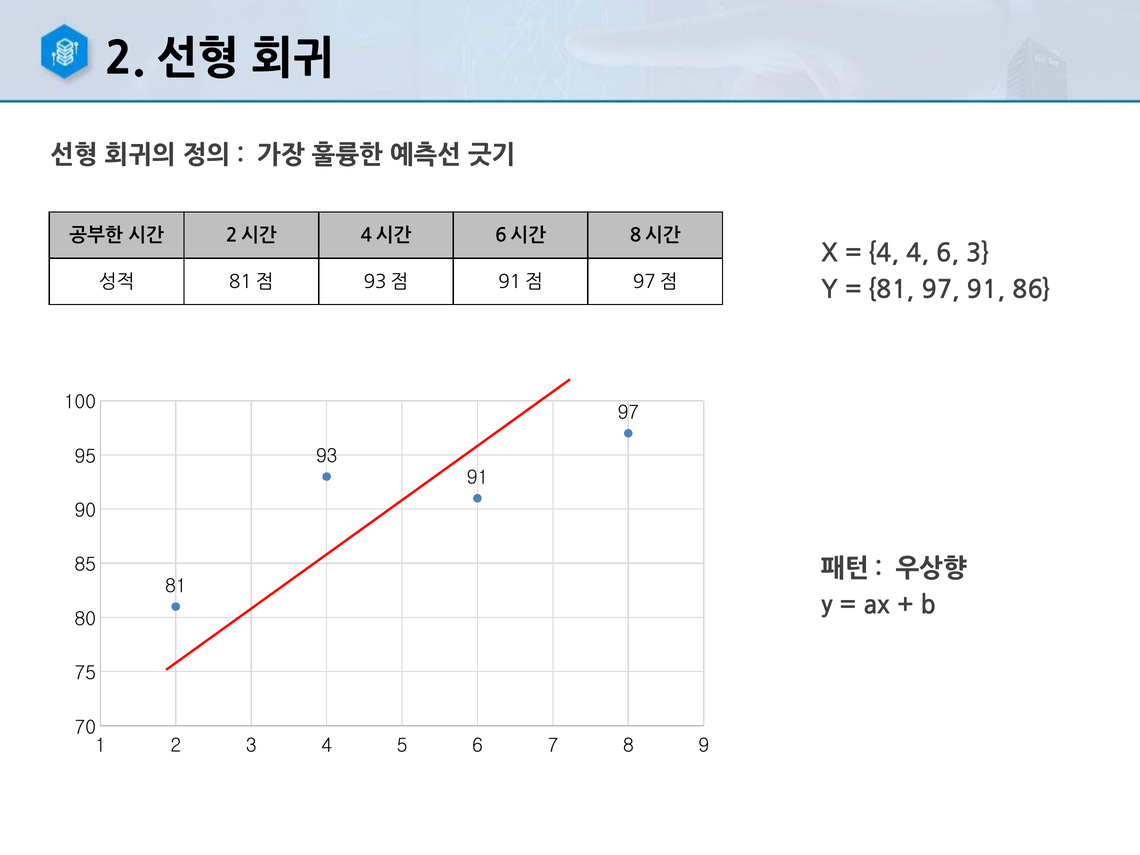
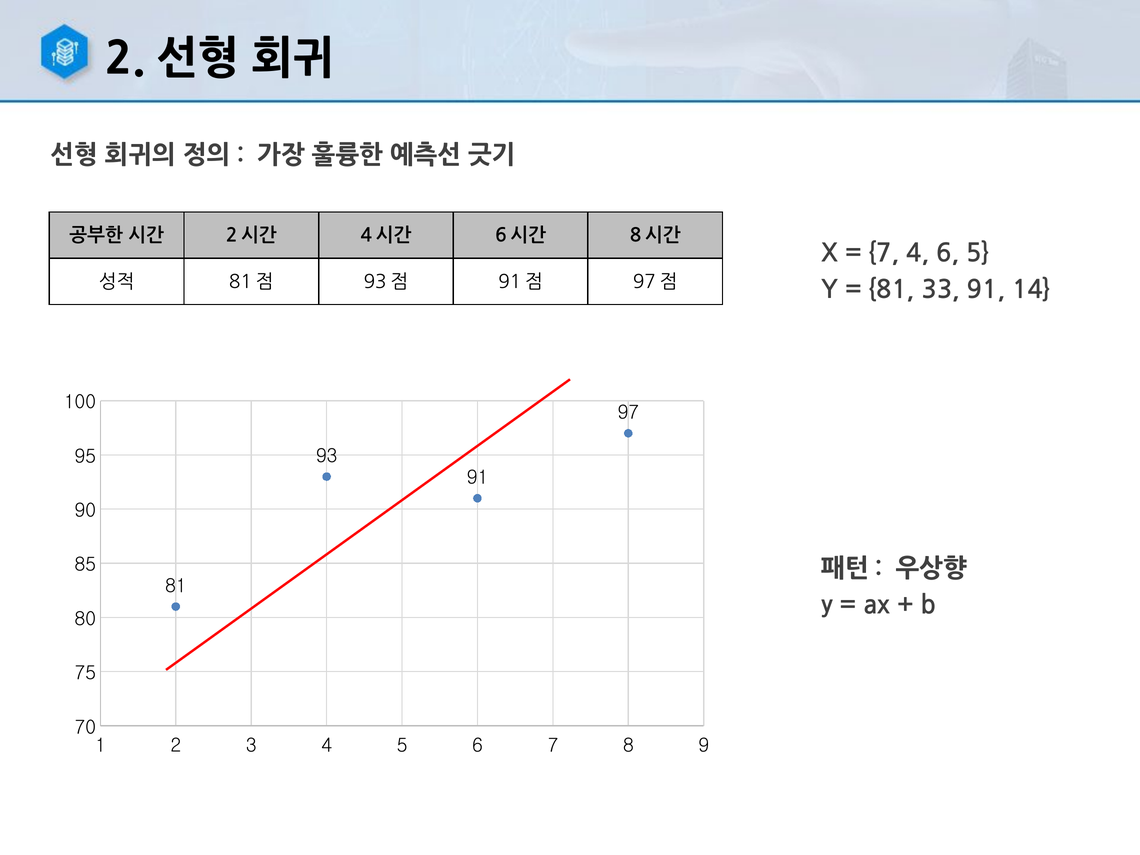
4: 4 -> 7 (884, 254)
6 3: 3 -> 5 (978, 254)
81 97: 97 -> 33 (941, 290)
86: 86 -> 14 (1031, 290)
